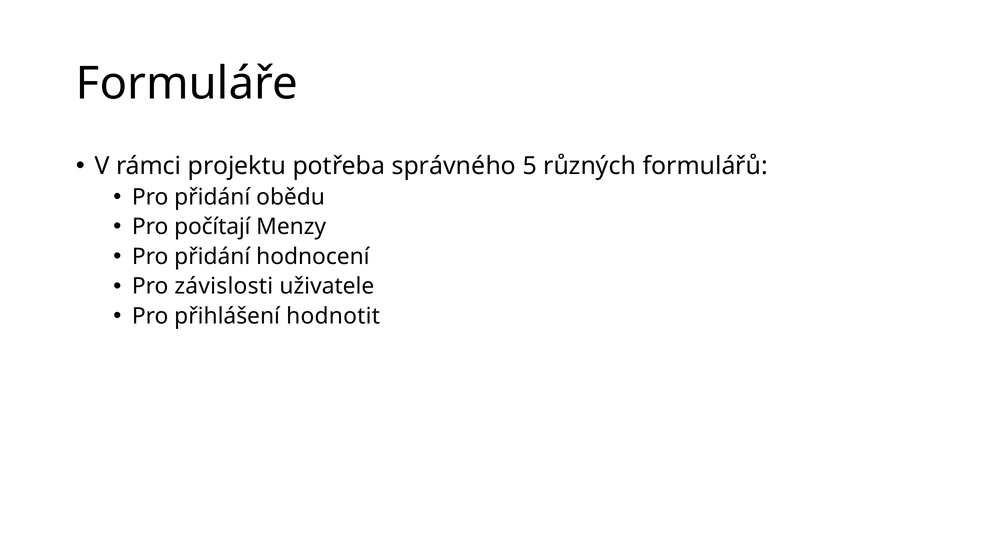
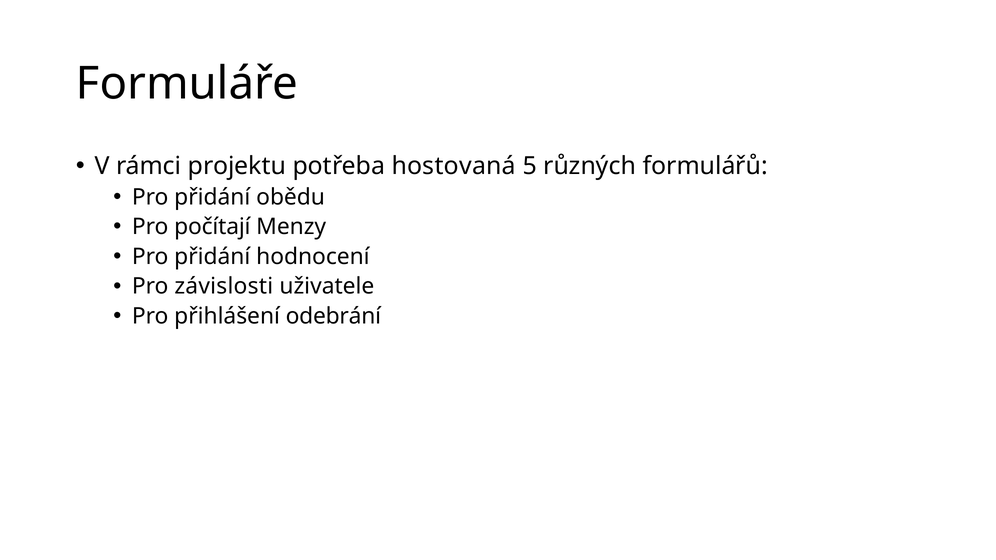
správného: správného -> hostovaná (454, 166)
hodnotit: hodnotit -> odebrání (333, 316)
